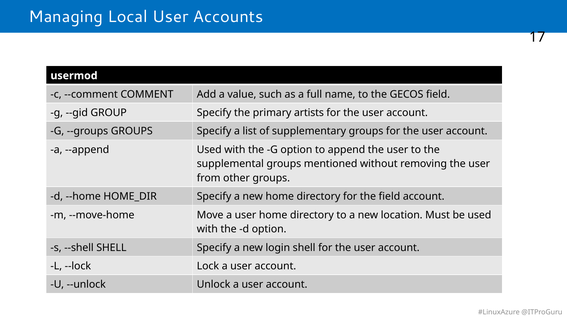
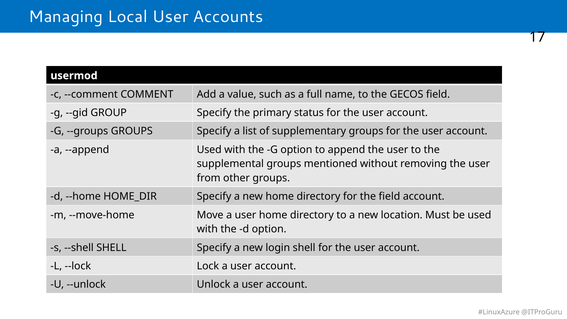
artists: artists -> status (309, 113)
